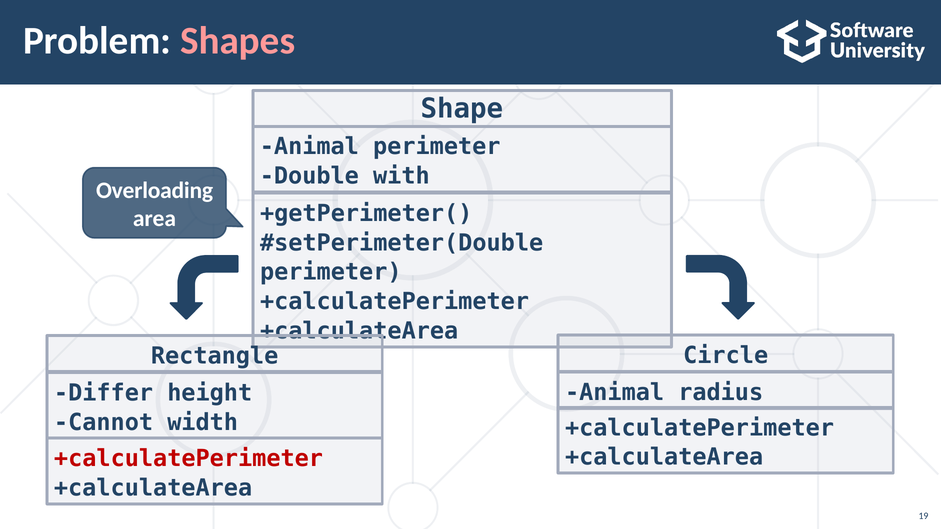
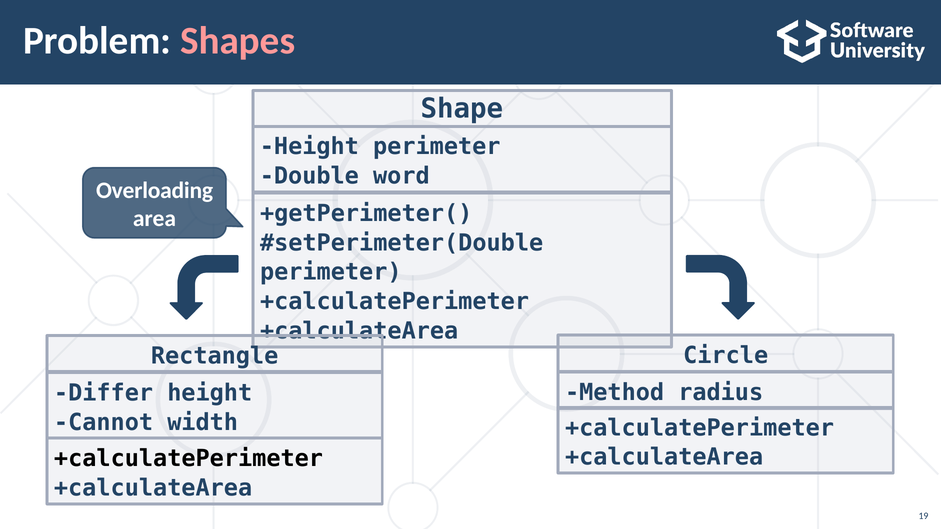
Animal: Animal -> Height (309, 147)
with: with -> word (401, 176)
Animal: Animal -> Method (615, 393)
+calculatePerimeter colour: red -> black (189, 459)
